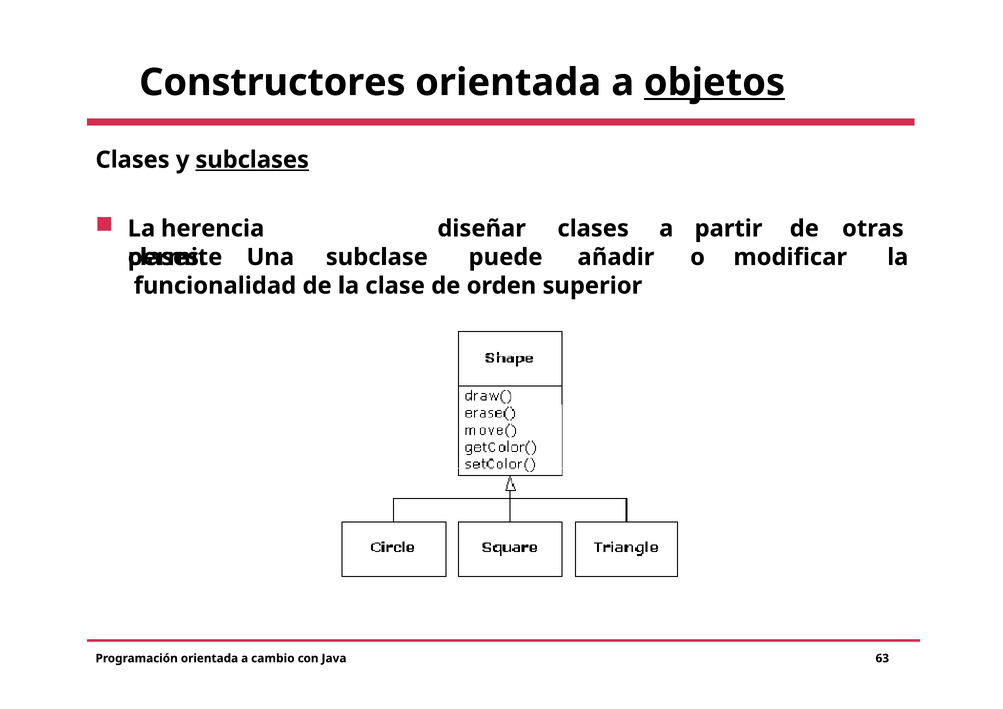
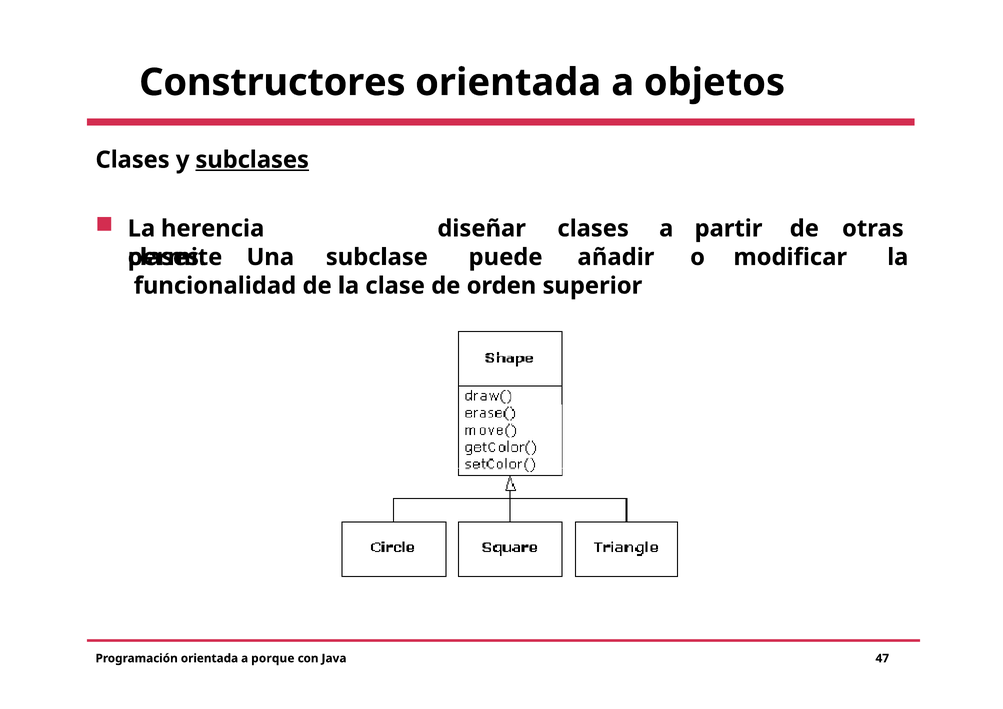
objetos underline: present -> none (714, 82)
cambio: cambio -> porque (273, 658)
63: 63 -> 47 (882, 658)
